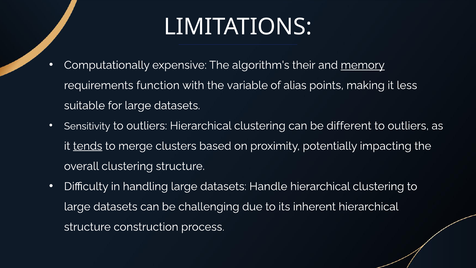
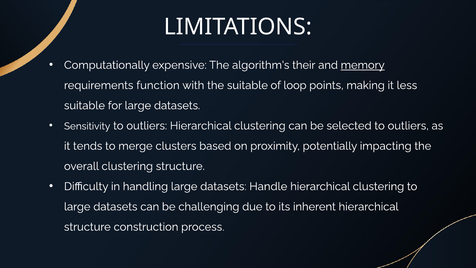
the variable: variable -> suitable (247, 85)
alias: alias -> loop (295, 85)
different: different -> selected (349, 126)
tends underline: present -> none (88, 146)
